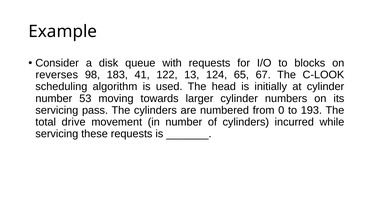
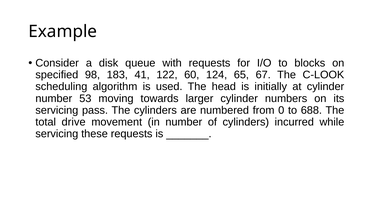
reverses: reverses -> specified (57, 75)
13: 13 -> 60 (192, 75)
193: 193 -> 688 (311, 110)
